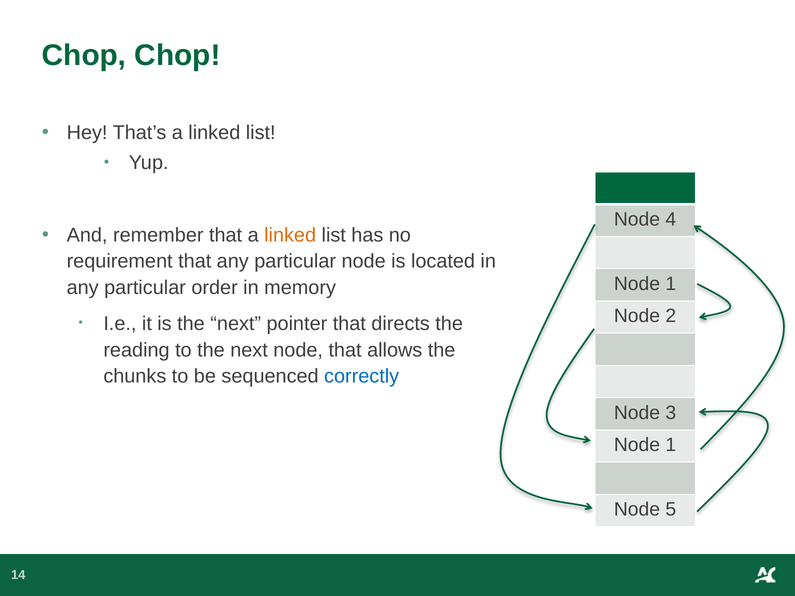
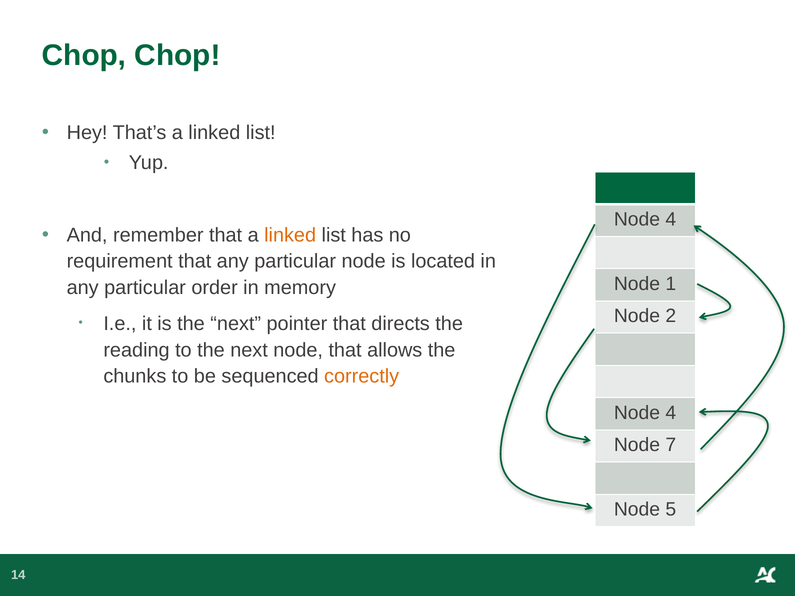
correctly colour: blue -> orange (362, 376)
3: 3 -> 4 (671, 413)
1: 1 -> 7 (671, 445)
